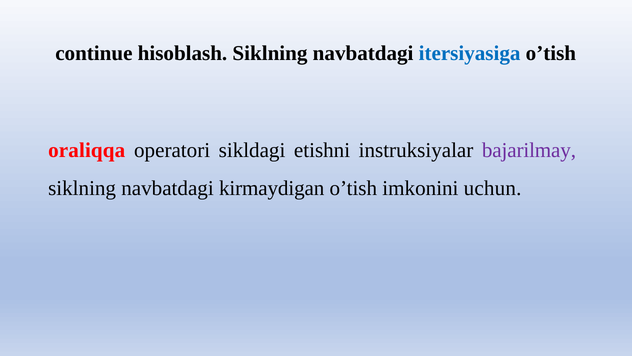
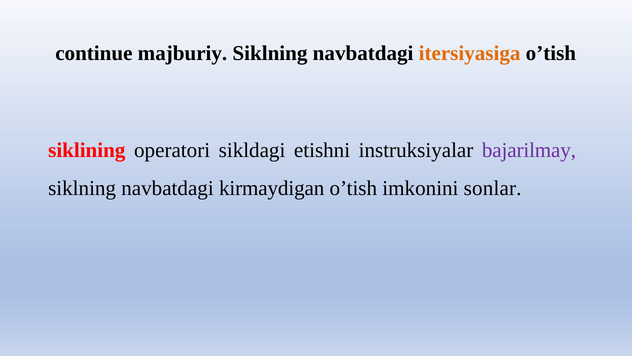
hisoblash: hisoblash -> majburiy (182, 53)
itersiyasiga colour: blue -> orange (470, 53)
oraliqqa: oraliqqa -> siklining (87, 150)
uchun: uchun -> sonlar (493, 188)
